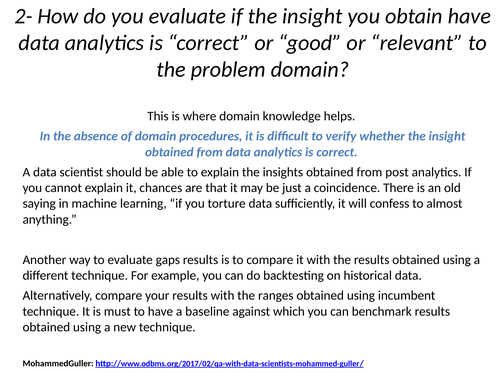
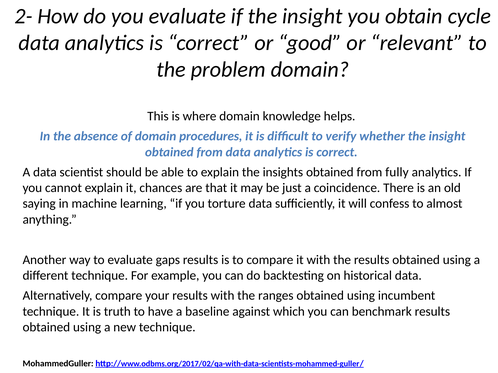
obtain have: have -> cycle (469, 16)
post: post -> fully (397, 172)
must: must -> truth (117, 312)
